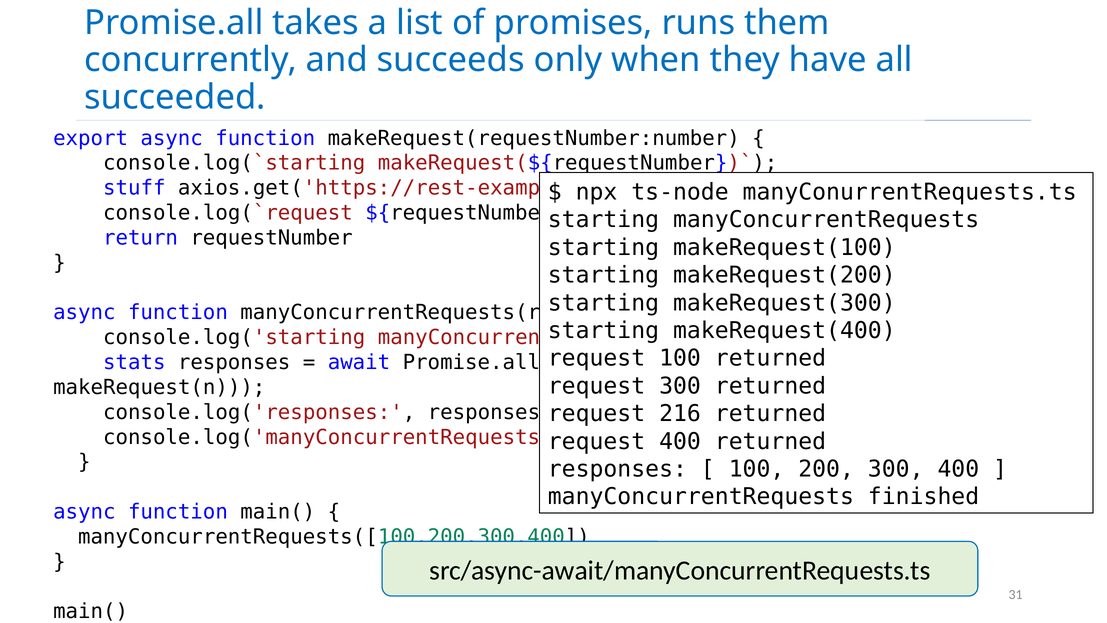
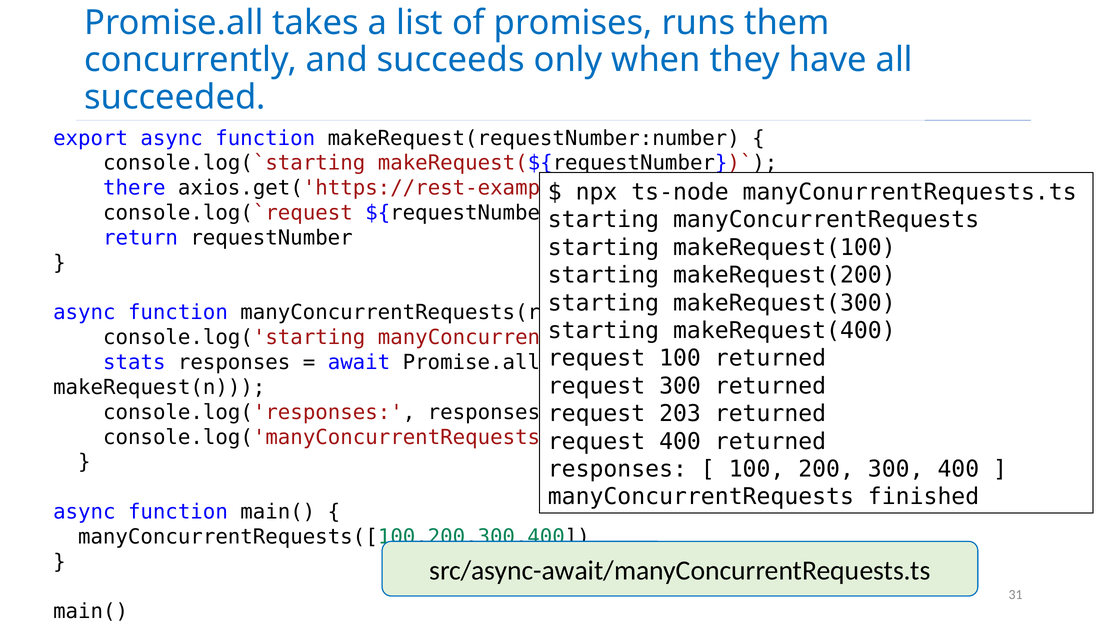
stuff: stuff -> there (134, 188)
216: 216 -> 203 (680, 414)
